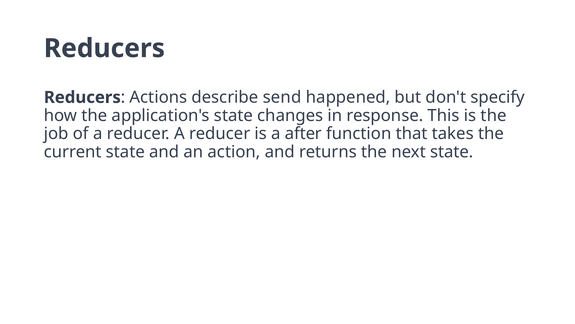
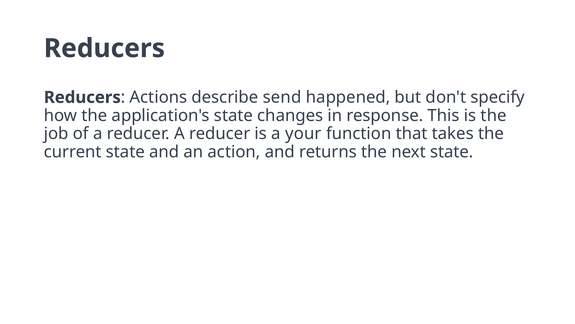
after: after -> your (303, 133)
